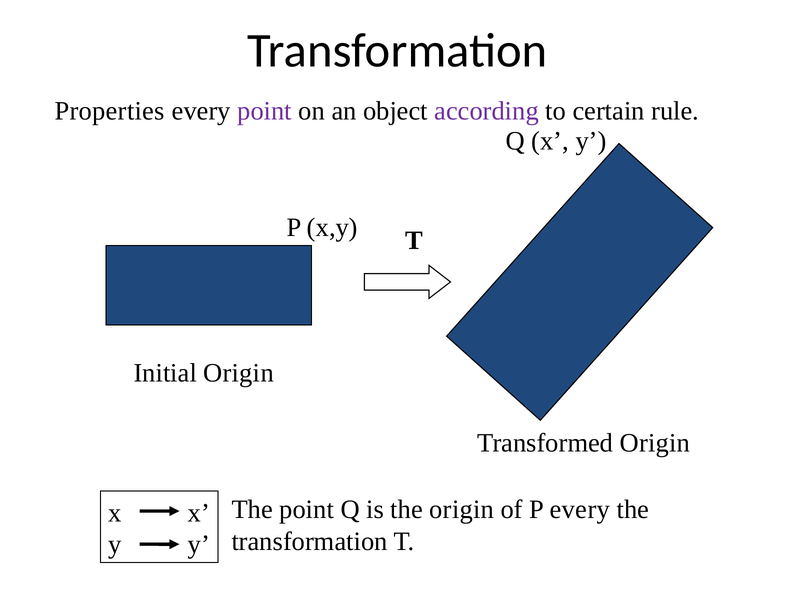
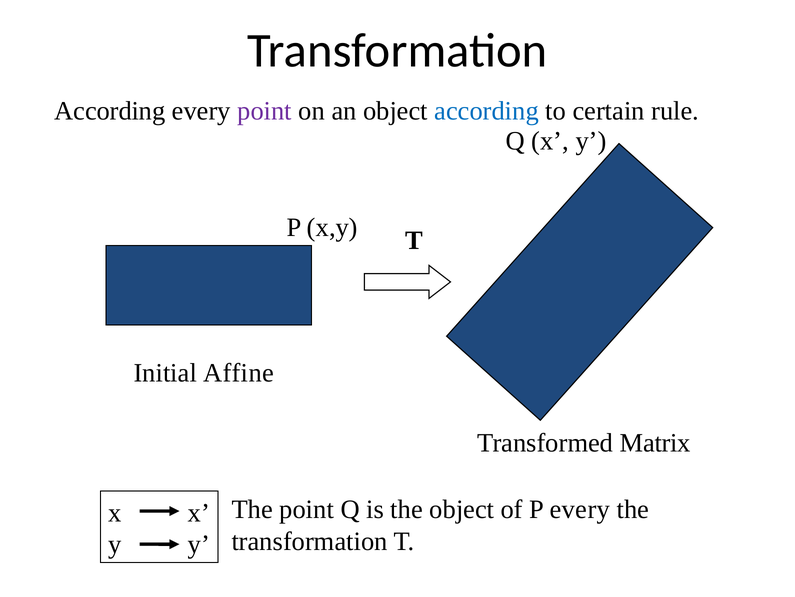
Properties: Properties -> According (110, 111)
according colour: purple -> blue (487, 111)
Initial Origin: Origin -> Affine (239, 373)
Transformed Origin: Origin -> Matrix (655, 443)
the origin: origin -> object (462, 509)
